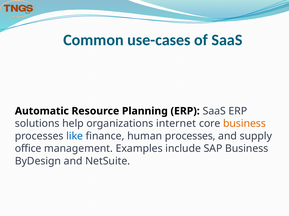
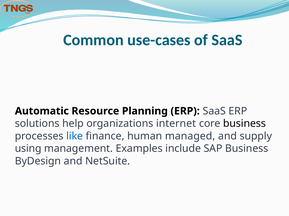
business colour: orange -> black (245, 124)
human processes: processes -> managed (190, 137)
office: office -> using (28, 149)
